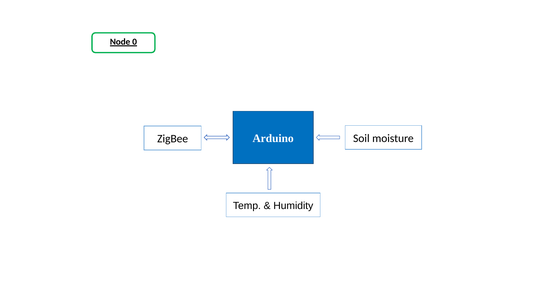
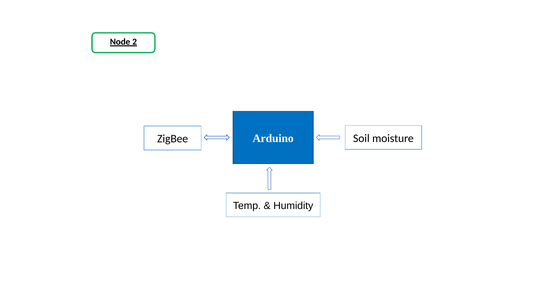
0: 0 -> 2 (135, 42)
